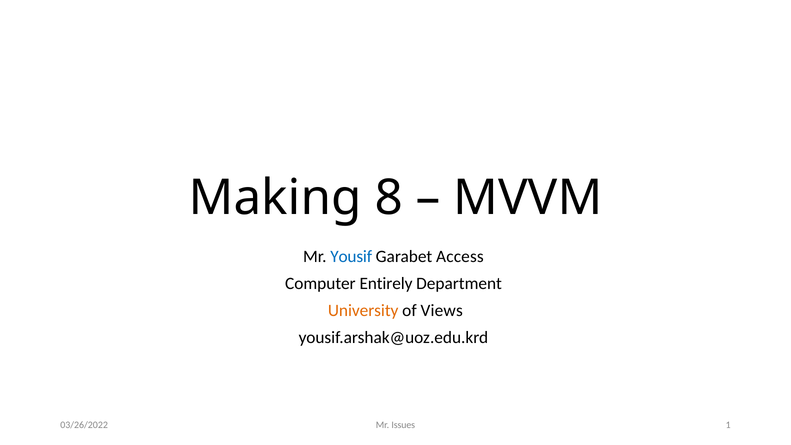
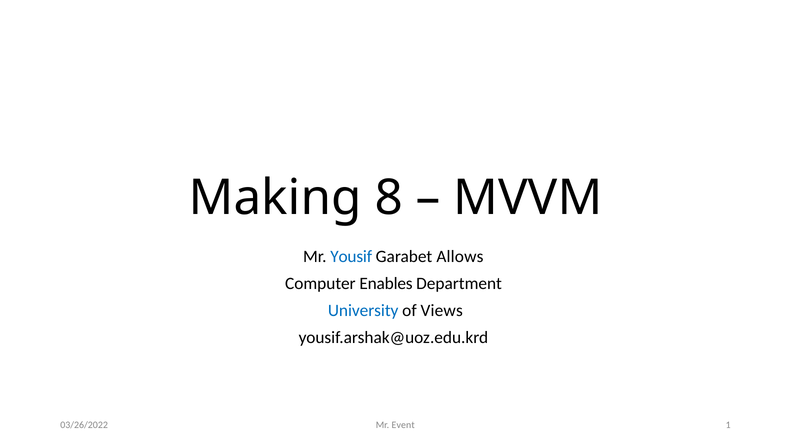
Access: Access -> Allows (460, 257)
Entirely: Entirely -> Enables (386, 284)
University colour: orange -> blue (363, 311)
Issues: Issues -> Event (403, 425)
